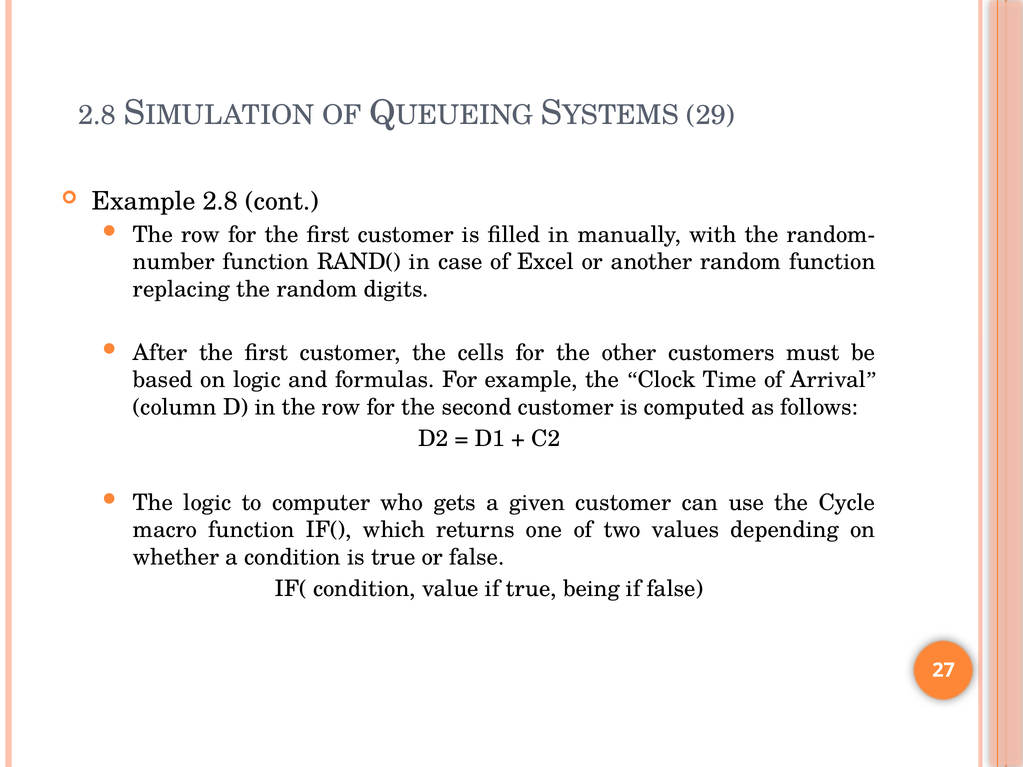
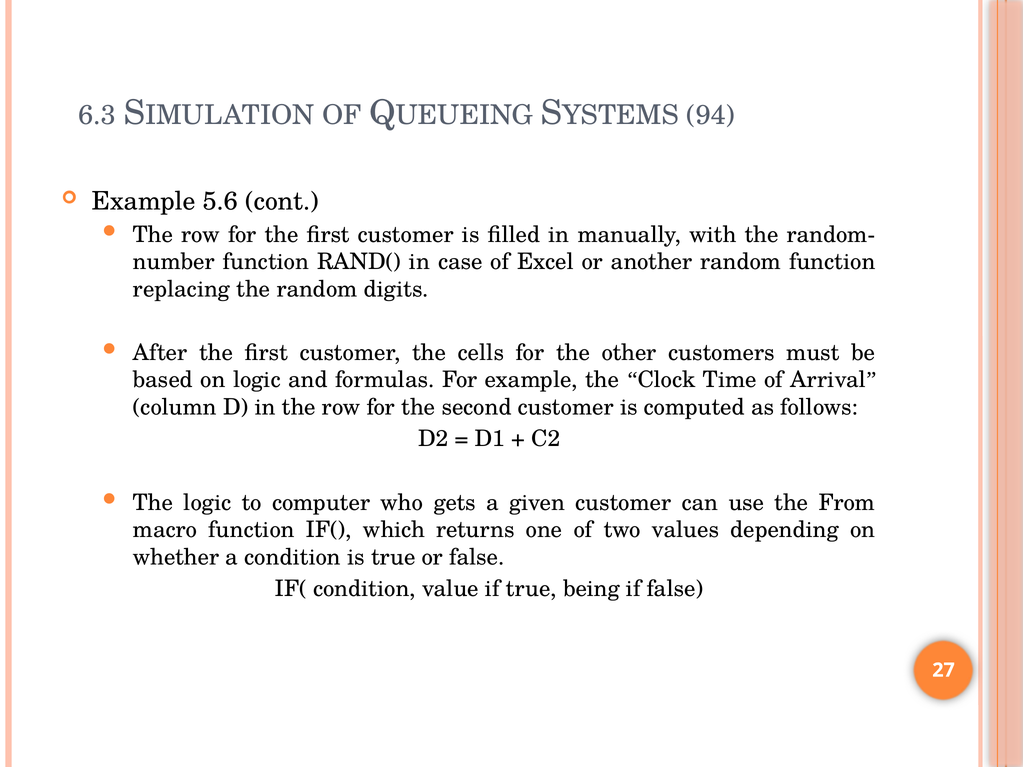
2.8: 2.8 -> 6.3 (97, 115)
29: 29 -> 94 (711, 115)
Example 2.8: 2.8 -> 5.6 (220, 201)
Cycle: Cycle -> From (847, 503)
